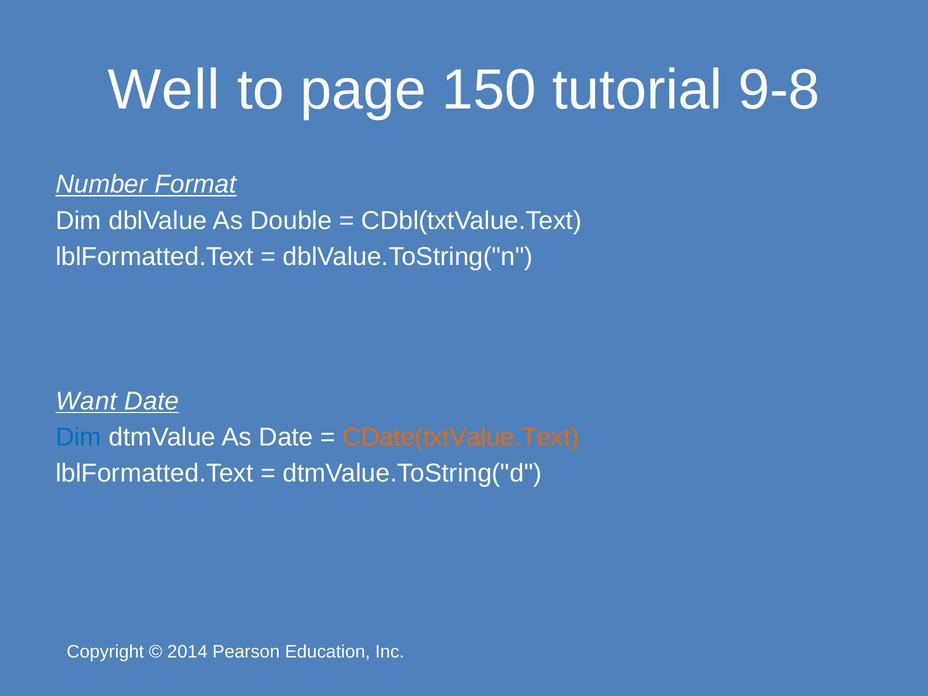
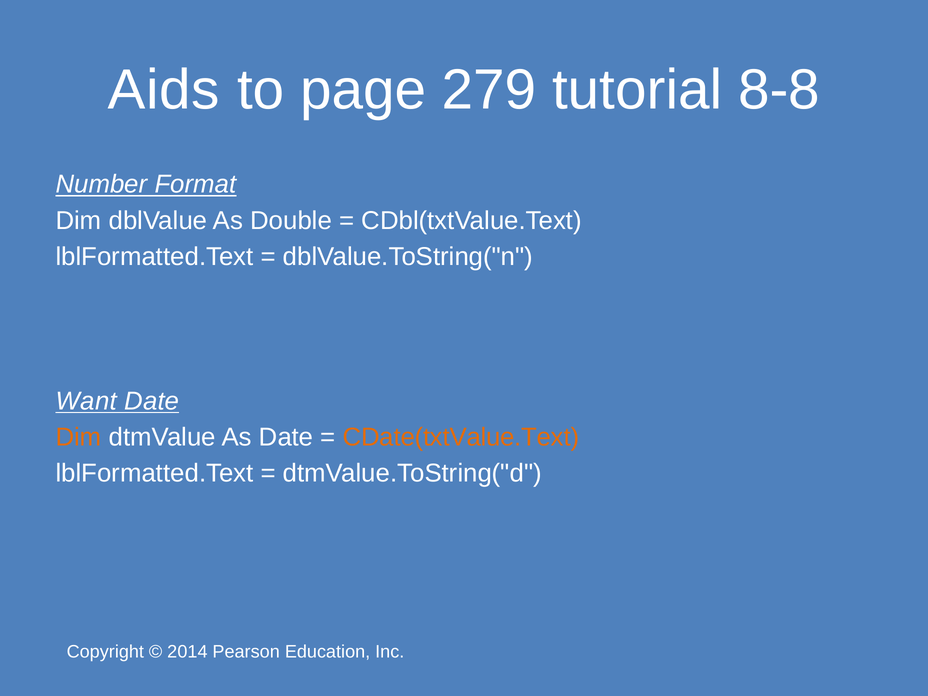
Well: Well -> Aids (164, 90)
150: 150 -> 279 (489, 90)
9-8: 9-8 -> 8-8 (779, 90)
Dim colour: blue -> orange (79, 437)
